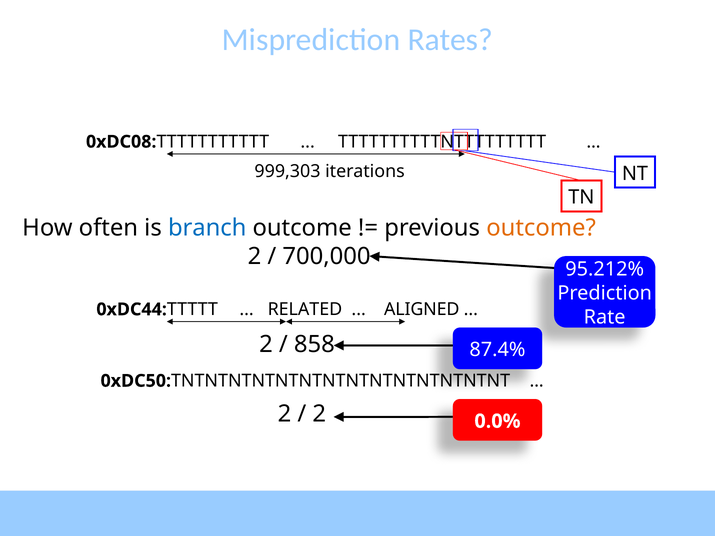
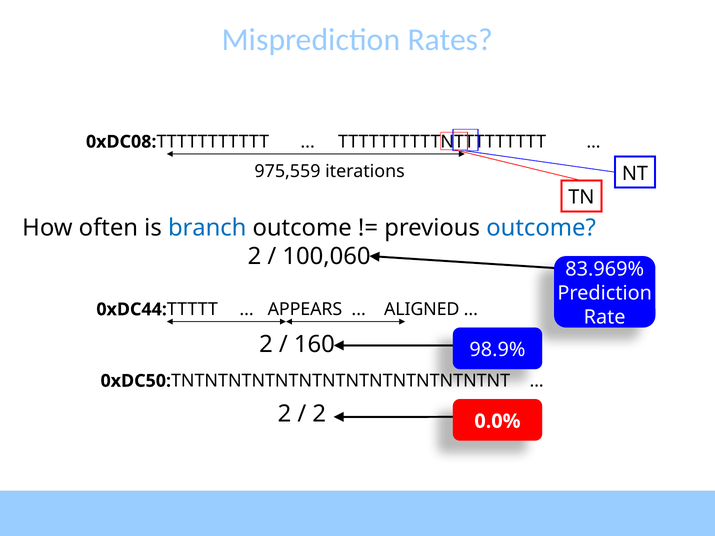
999,303: 999,303 -> 975,559 (287, 172)
outcome colour: orange -> blue (541, 228)
700,000: 700,000 -> 100,060 (327, 257)
95.212%: 95.212% -> 83.969% (605, 269)
RELATED: RELATED -> APPEARS (305, 310)
858: 858 -> 160 (314, 344)
87.4%: 87.4% -> 98.9% (497, 350)
